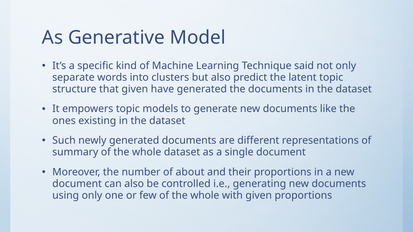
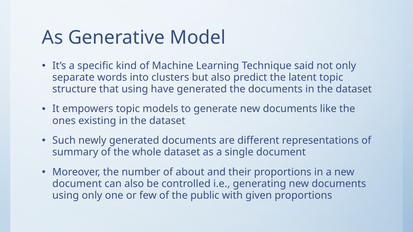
that given: given -> using (135, 89)
few of the whole: whole -> public (205, 196)
